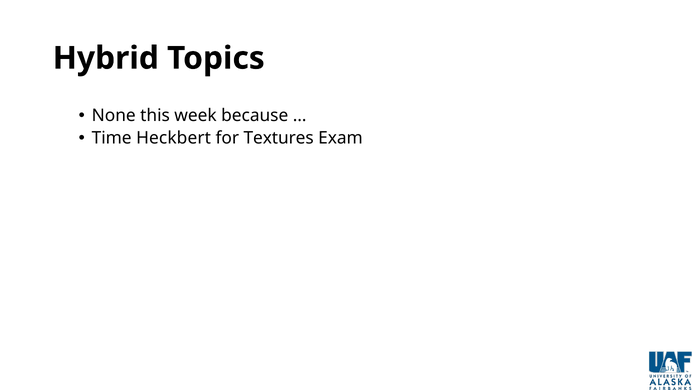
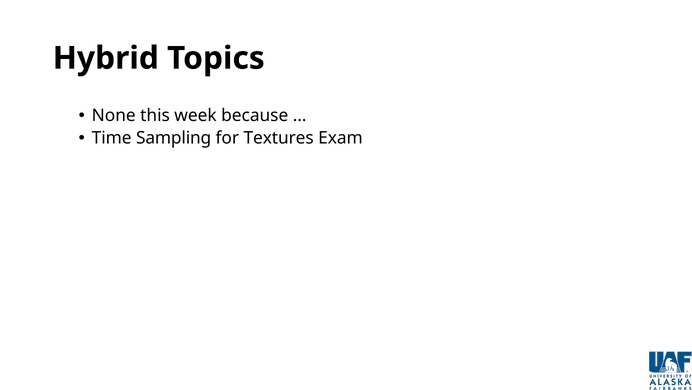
Heckbert: Heckbert -> Sampling (174, 138)
